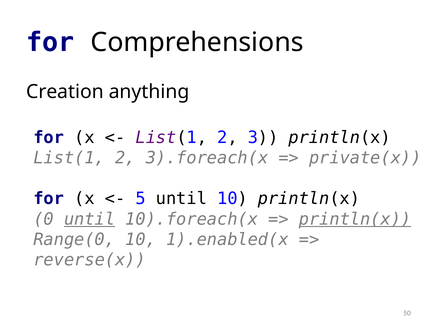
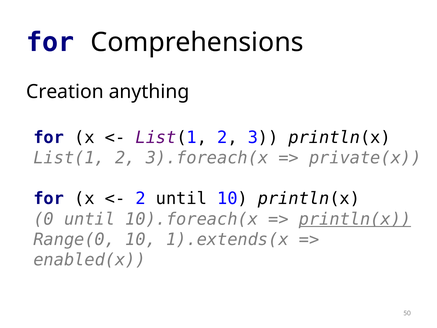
5: 5 -> 2 (141, 199)
until underline: present -> none (90, 219)
1).enabled(x: 1).enabled(x -> 1).extends(x (227, 239)
reverse(x: reverse(x -> enabled(x (90, 260)
